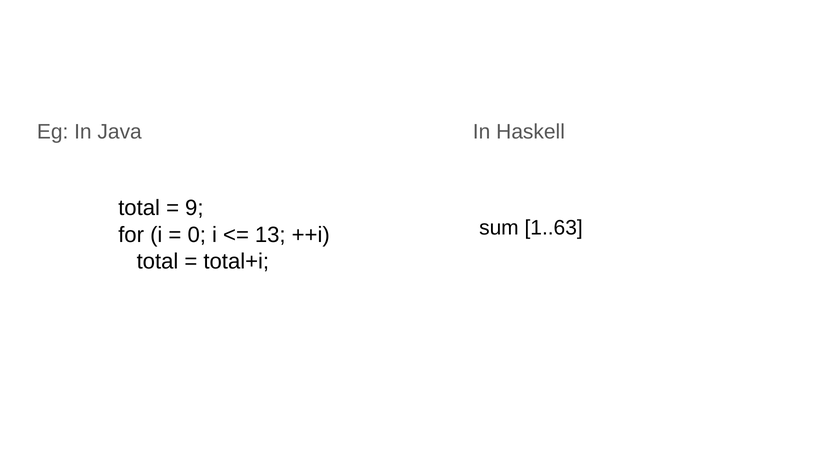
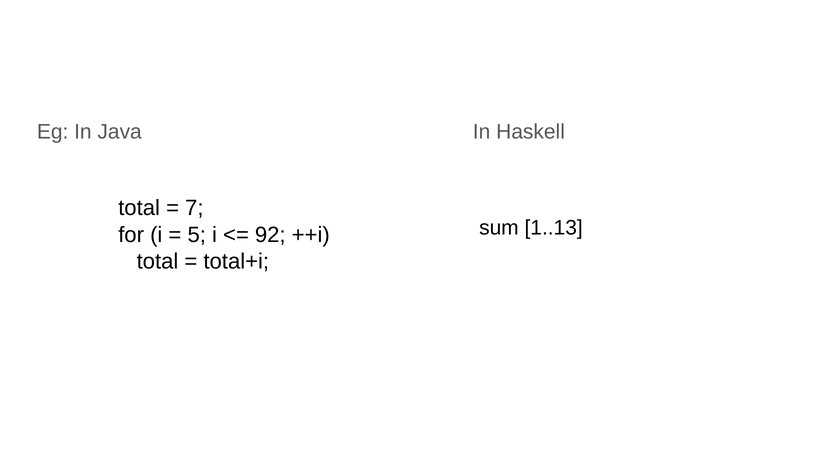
9: 9 -> 7 (194, 208)
1..63: 1..63 -> 1..13 (554, 228)
0: 0 -> 5 (197, 235)
13: 13 -> 92 (270, 235)
